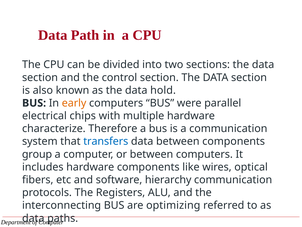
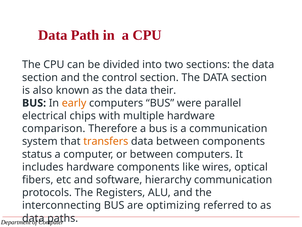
hold: hold -> their (163, 90)
characterize: characterize -> comparison (54, 129)
transfers colour: blue -> orange (106, 141)
group: group -> status (37, 154)
